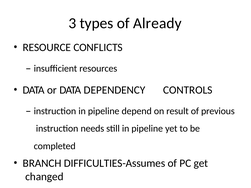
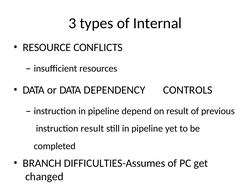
Already: Already -> Internal (157, 23)
instruction needs: needs -> result (92, 129)
